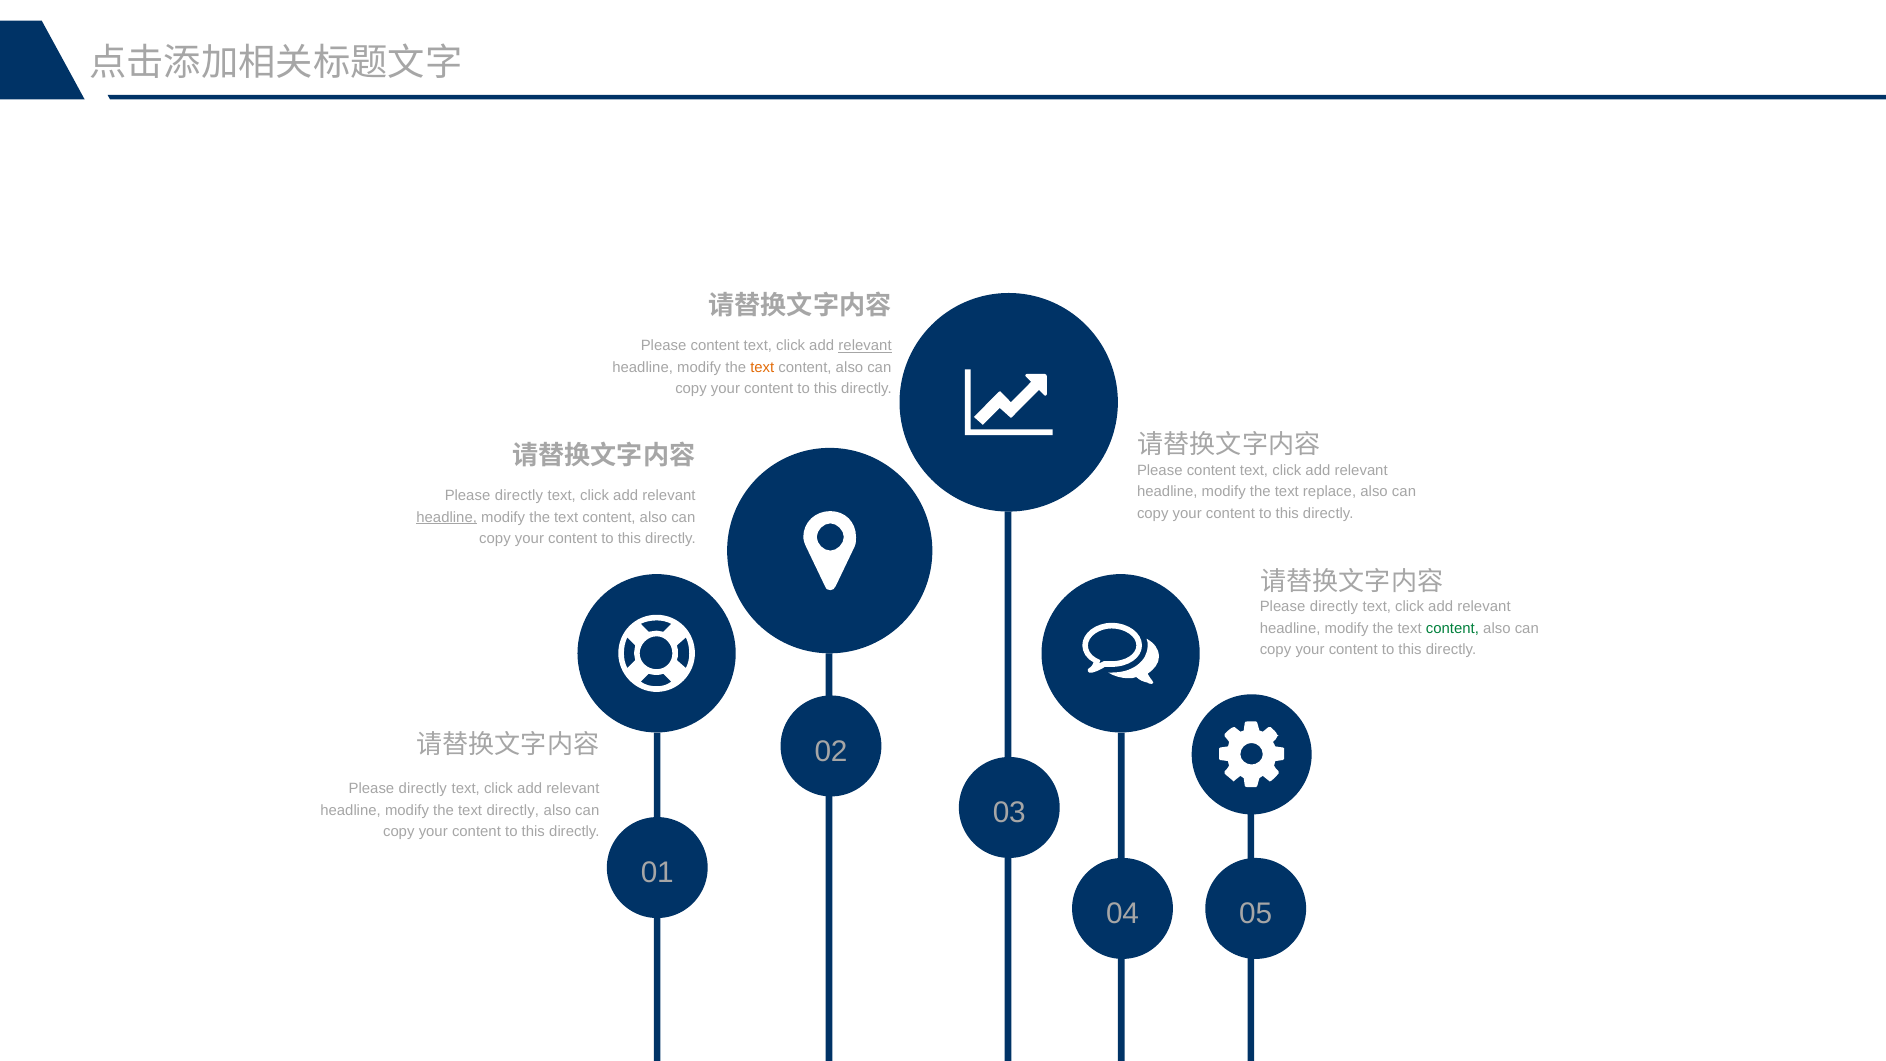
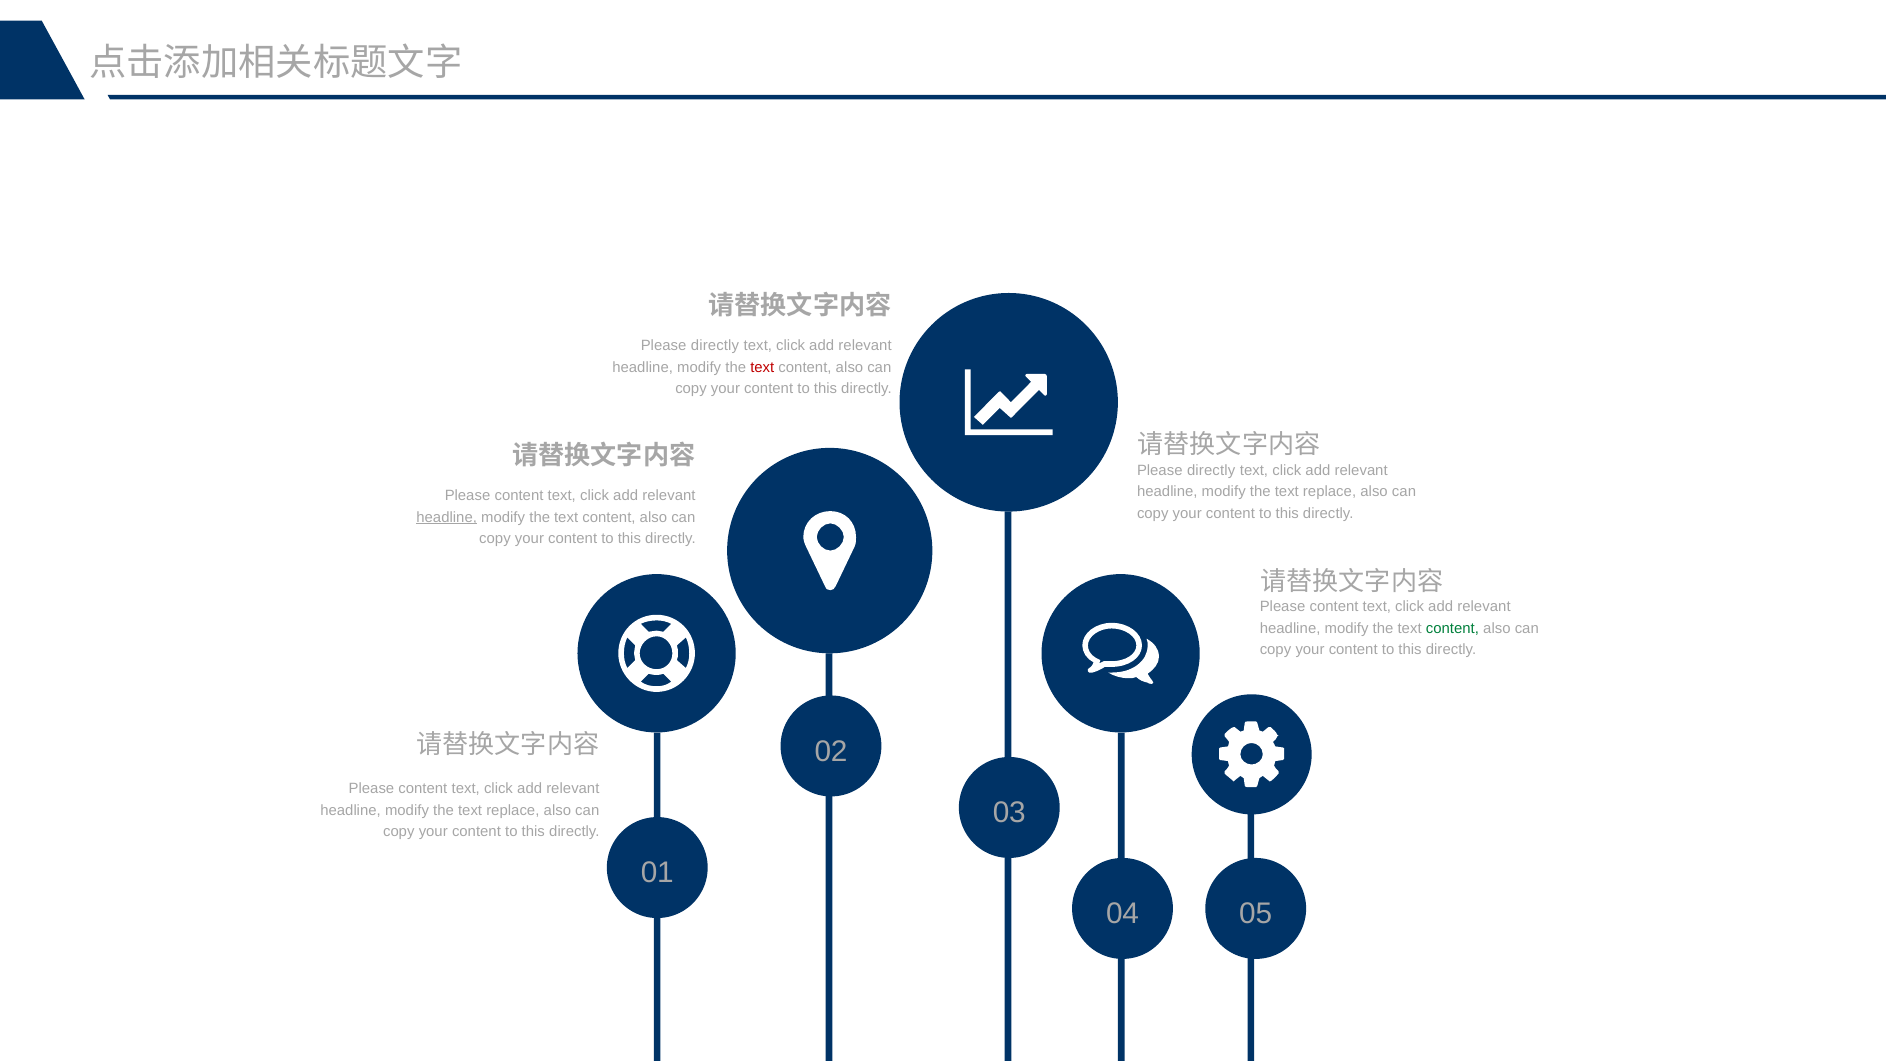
content: content -> directly (715, 346)
relevant underline: present -> none (865, 346)
text colour: orange -> red (762, 367)
content: content -> directly (1211, 470)
directly: directly -> content (519, 496)
directly: directly -> content (1334, 607)
directly: directly -> content (423, 789)
directly: directly -> replace (513, 810)
